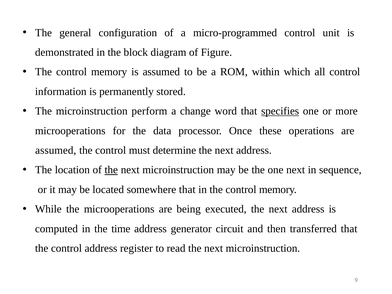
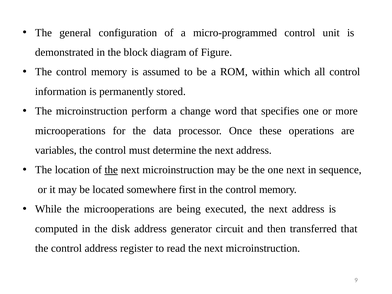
specifies underline: present -> none (280, 111)
assumed: assumed -> variables (56, 150)
somewhere that: that -> first (187, 190)
time: time -> disk (121, 229)
